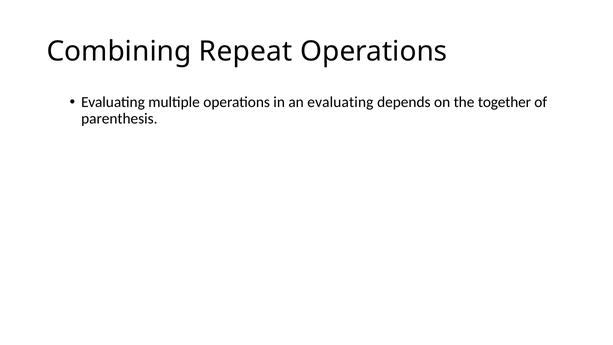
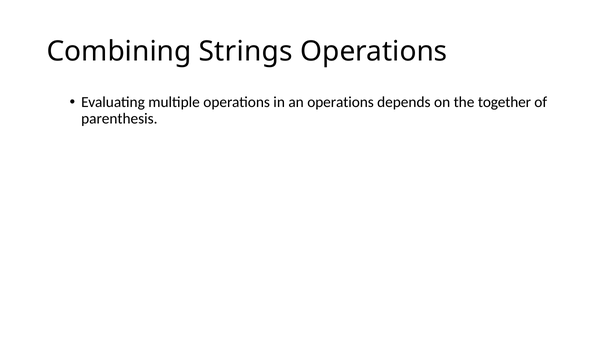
Repeat: Repeat -> Strings (246, 51)
an evaluating: evaluating -> operations (341, 102)
